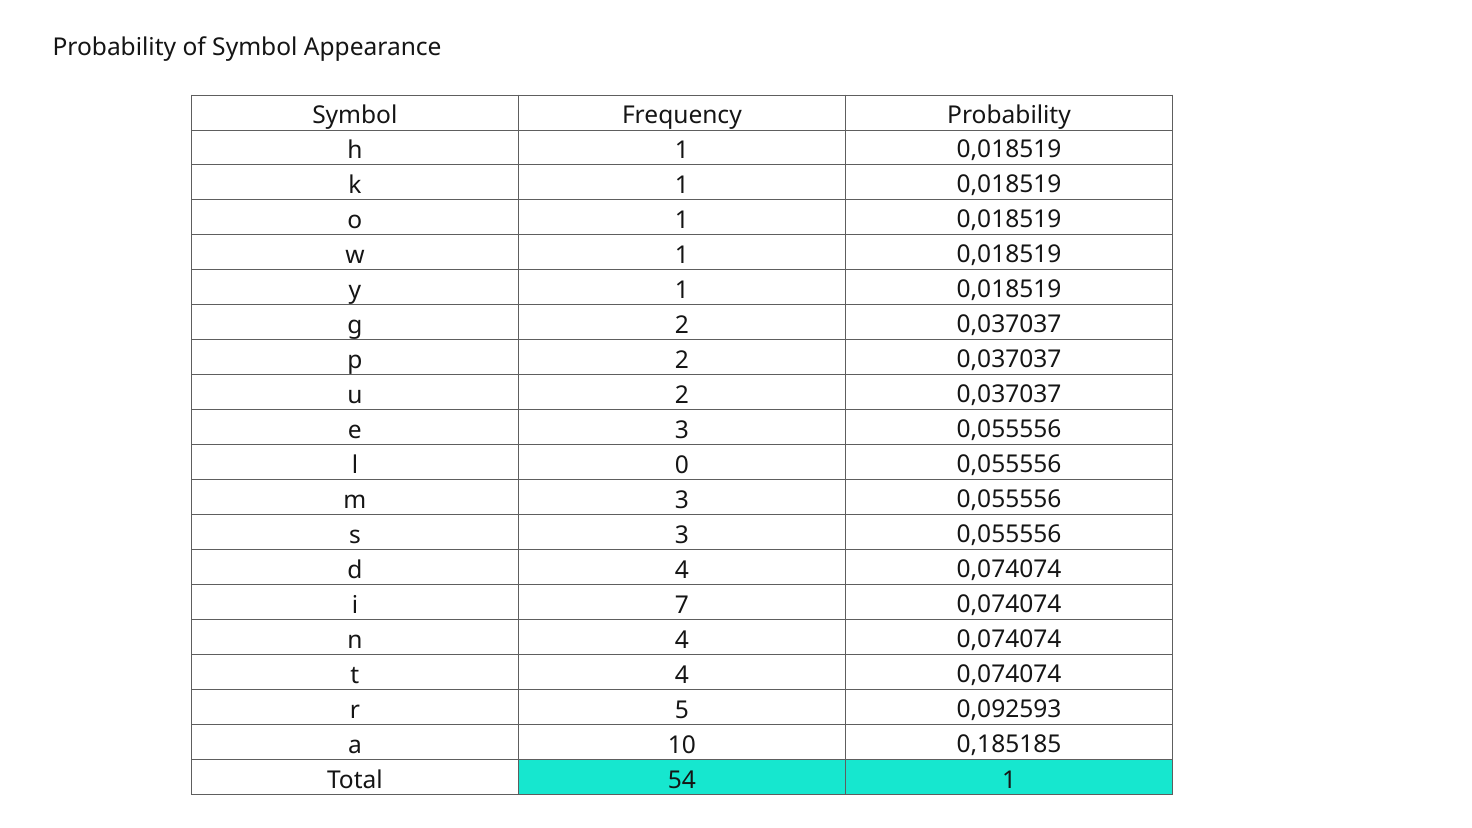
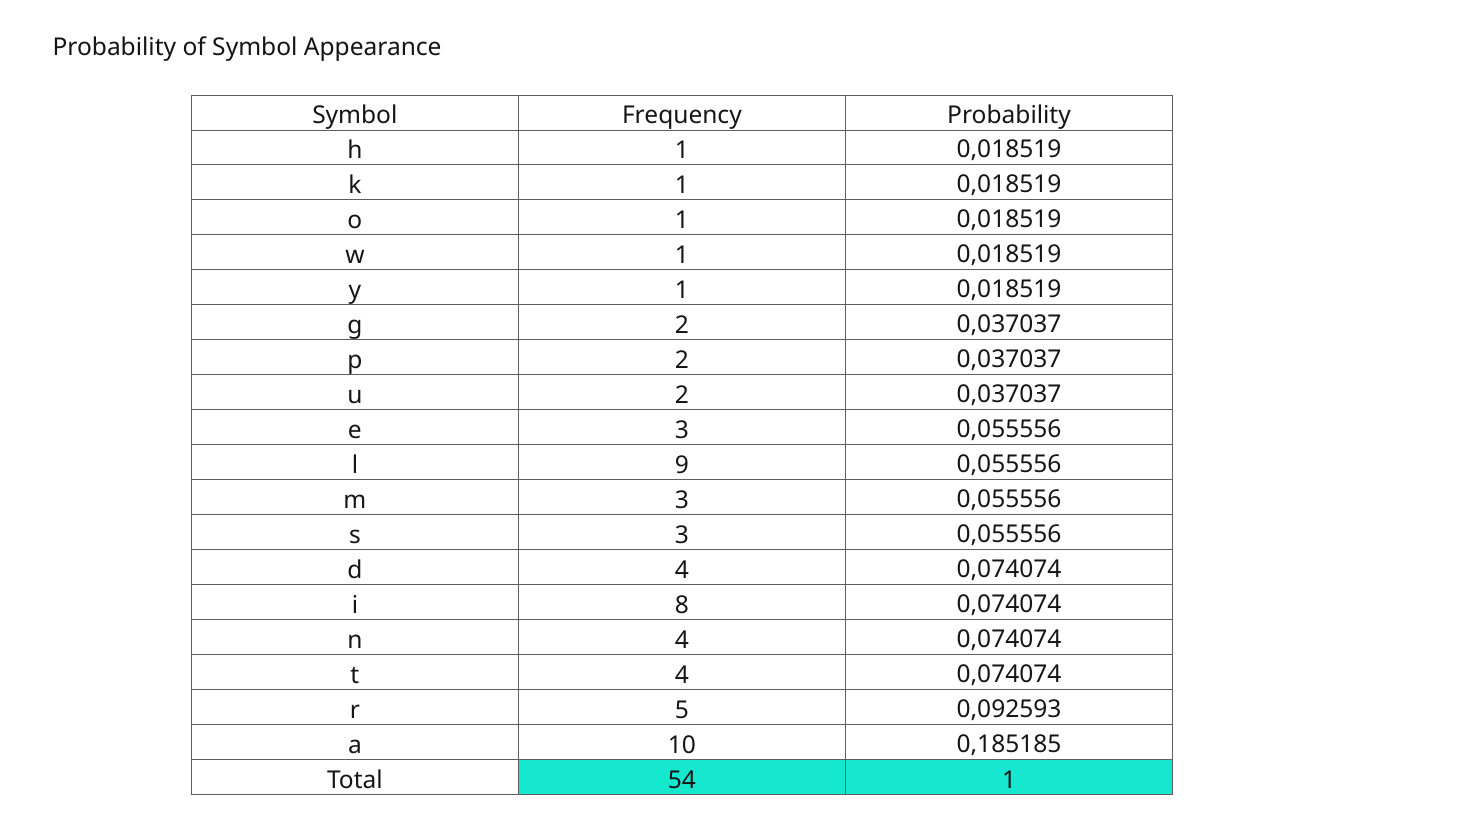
0: 0 -> 9 (682, 466)
7: 7 -> 8 (682, 606)
